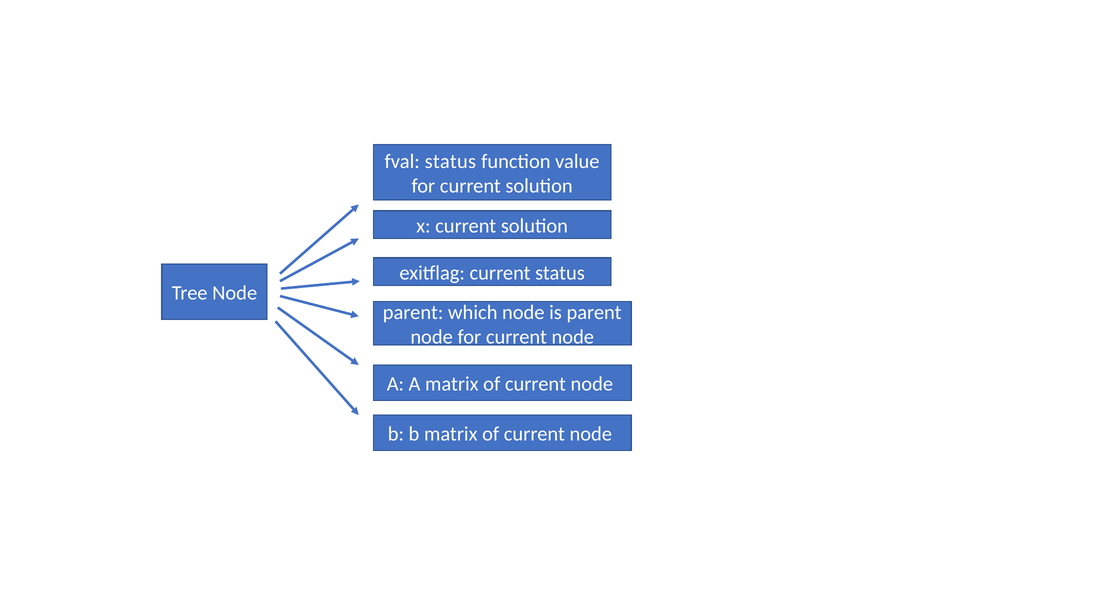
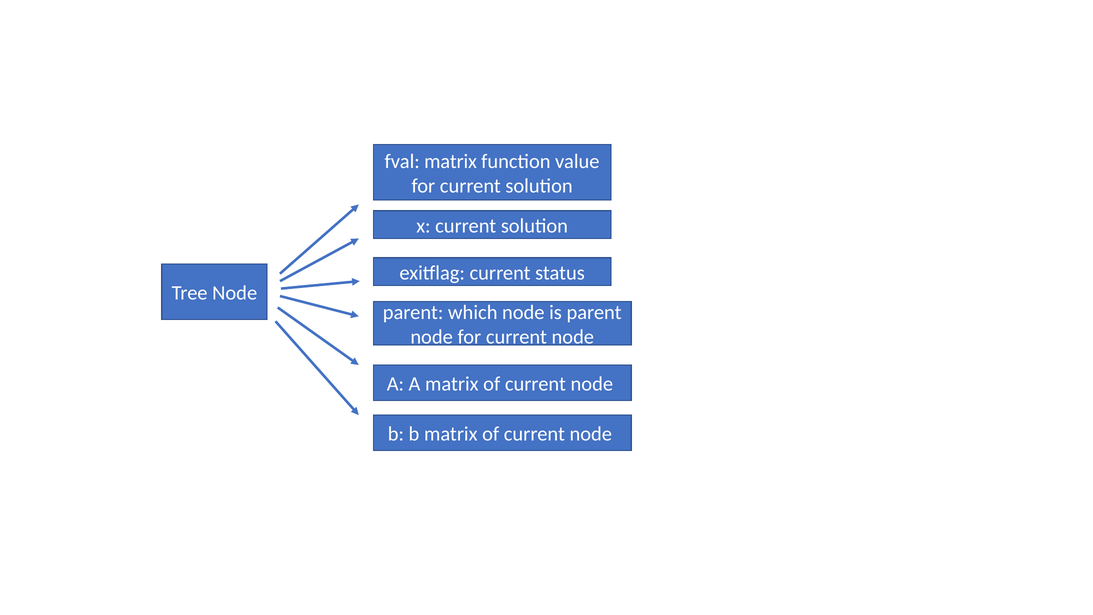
fval status: status -> matrix (451, 161)
